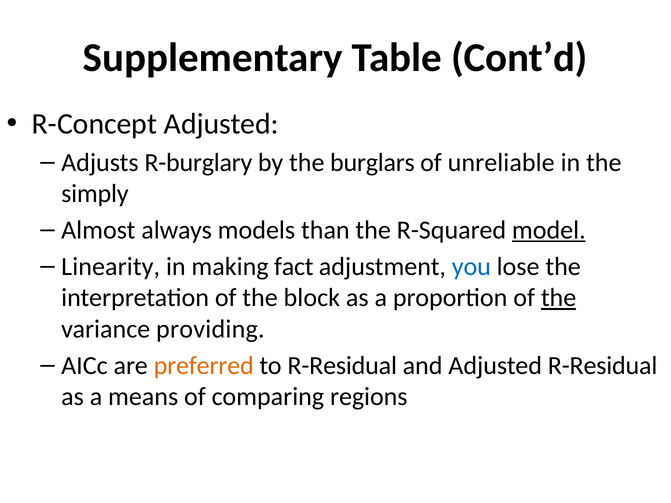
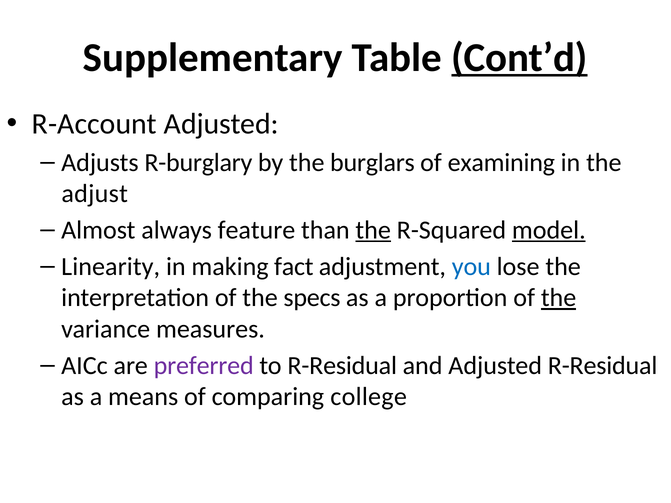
Cont’d underline: none -> present (519, 58)
R-Concept: R-Concept -> R-Account (94, 124)
unreliable: unreliable -> examining (501, 162)
simply: simply -> adjust (95, 194)
models: models -> feature (256, 230)
the underline: none -> present (373, 230)
block: block -> specs (312, 298)
providing: providing -> measures (211, 329)
preferred colour: orange -> purple (204, 366)
regions: regions -> college (369, 397)
